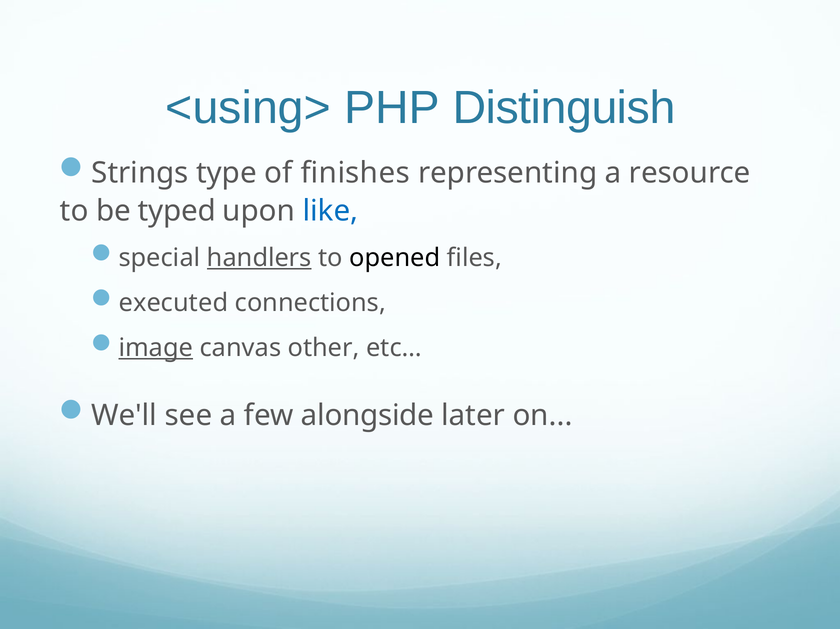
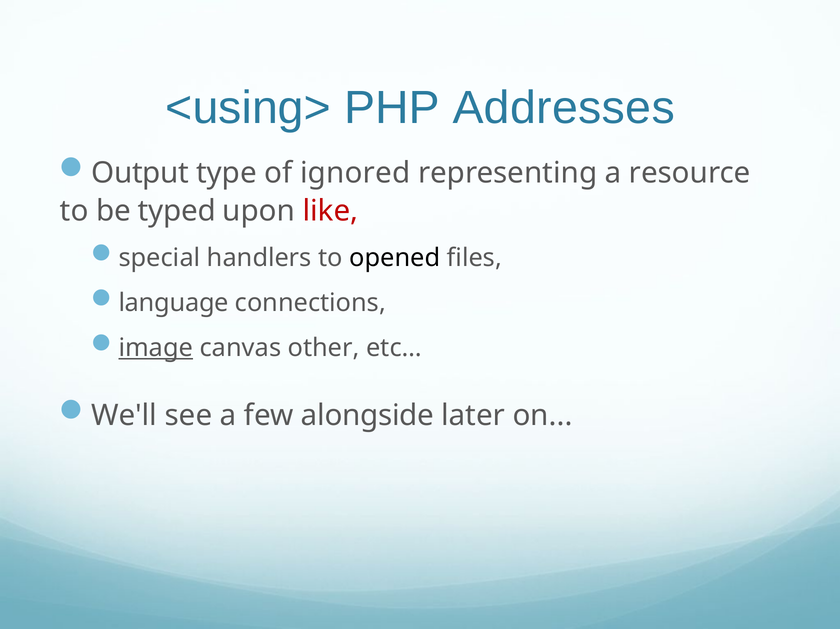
Distinguish: Distinguish -> Addresses (564, 108)
Strings: Strings -> Output (140, 173)
finishes: finishes -> ignored (355, 173)
like colour: blue -> red (330, 211)
handlers underline: present -> none (259, 258)
executed: executed -> language (174, 303)
